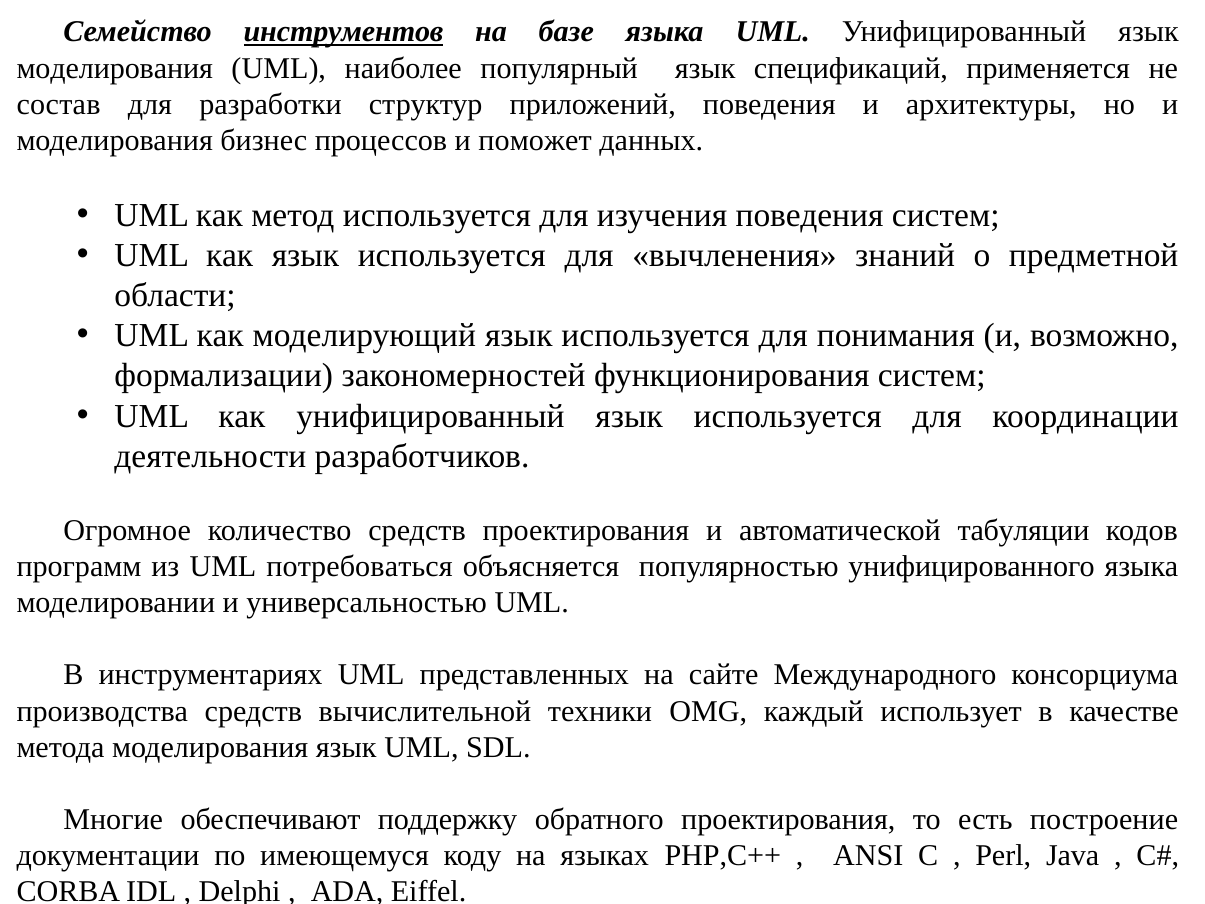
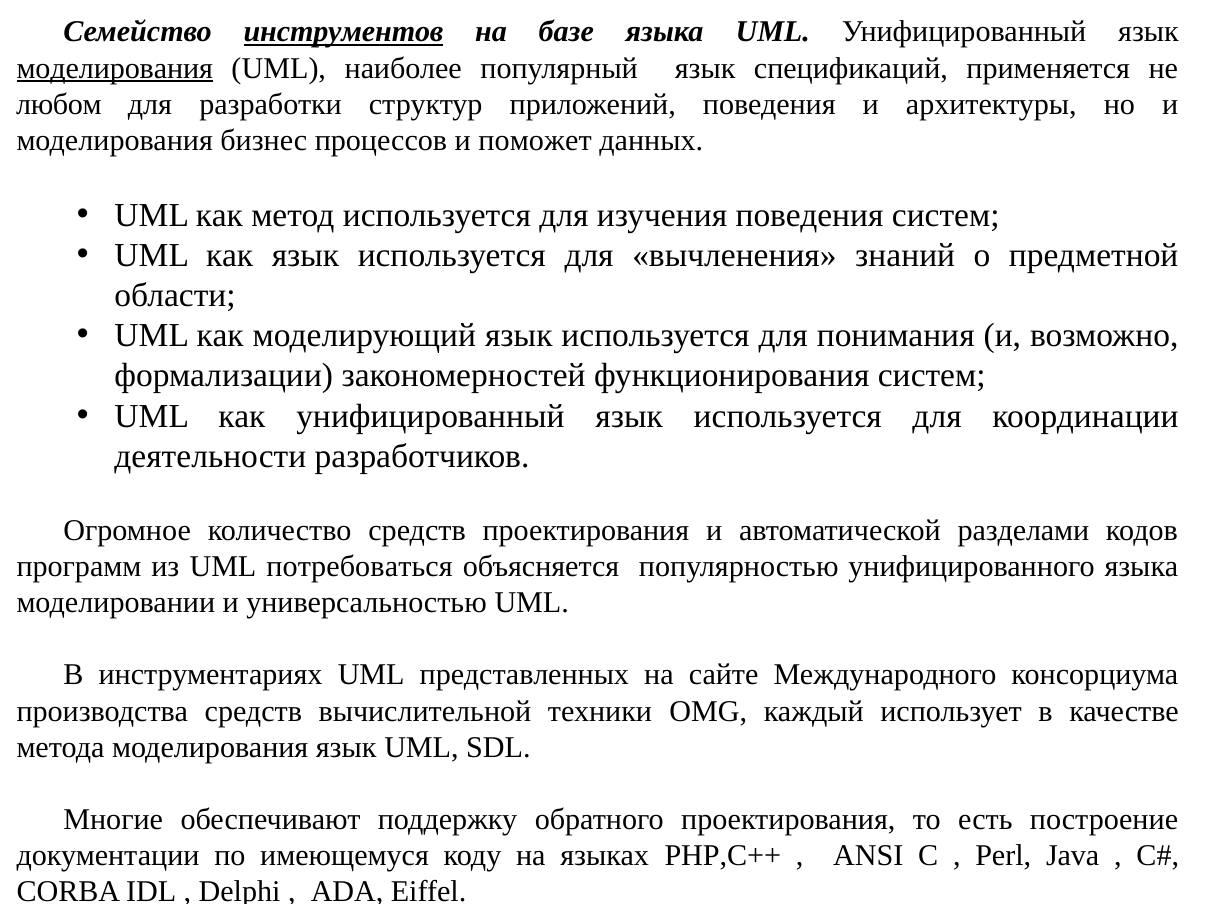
моделирования underline: none -> present (115, 68)
состав: состав -> любом (59, 104)
табуляции: табуляции -> разделами (1023, 530)
